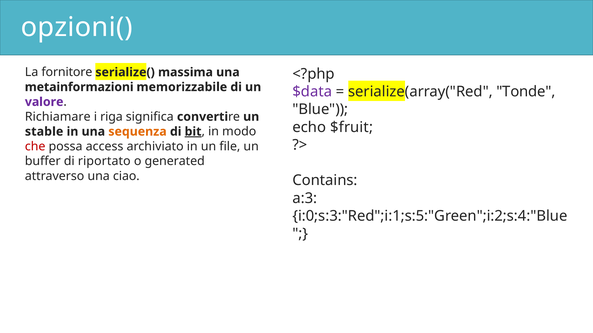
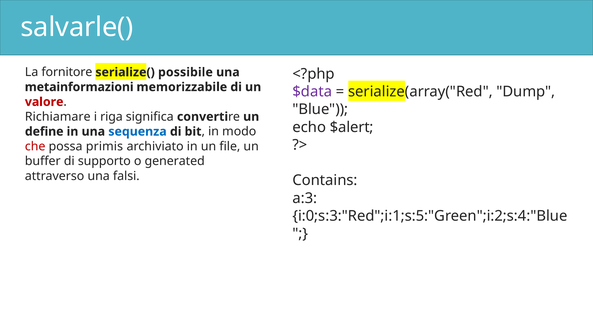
opzioni(: opzioni( -> salvarle( (77, 27)
massima: massima -> possibile (185, 72)
Tonde: Tonde -> Dump (526, 92)
valore colour: purple -> red (44, 102)
$fruit: $fruit -> $alert (352, 127)
stable: stable -> define (44, 132)
sequenza colour: orange -> blue (137, 132)
bit underline: present -> none (193, 132)
access: access -> primis (104, 147)
riportato: riportato -> supporto (104, 161)
ciao: ciao -> falsi (126, 176)
